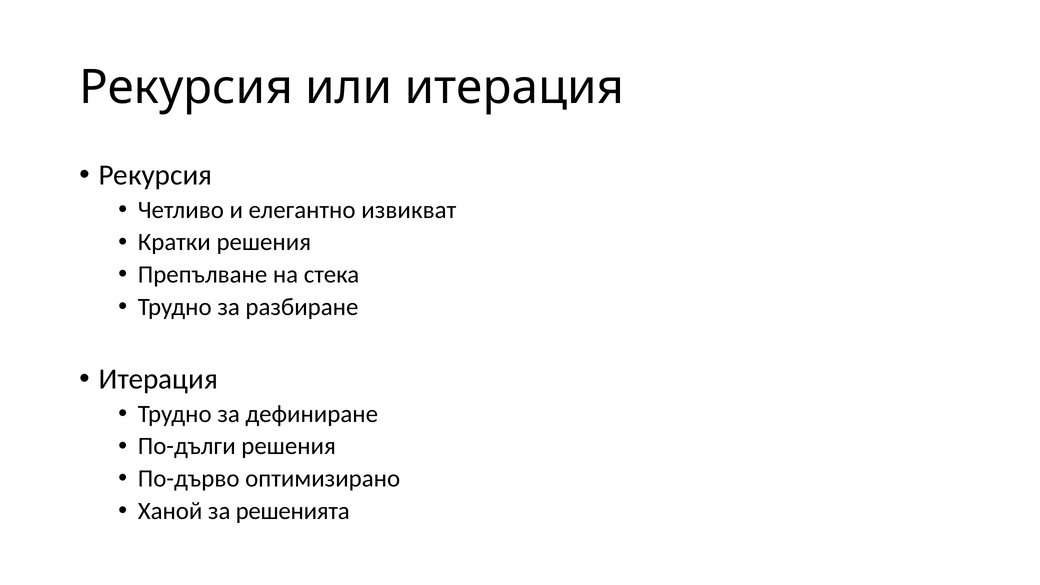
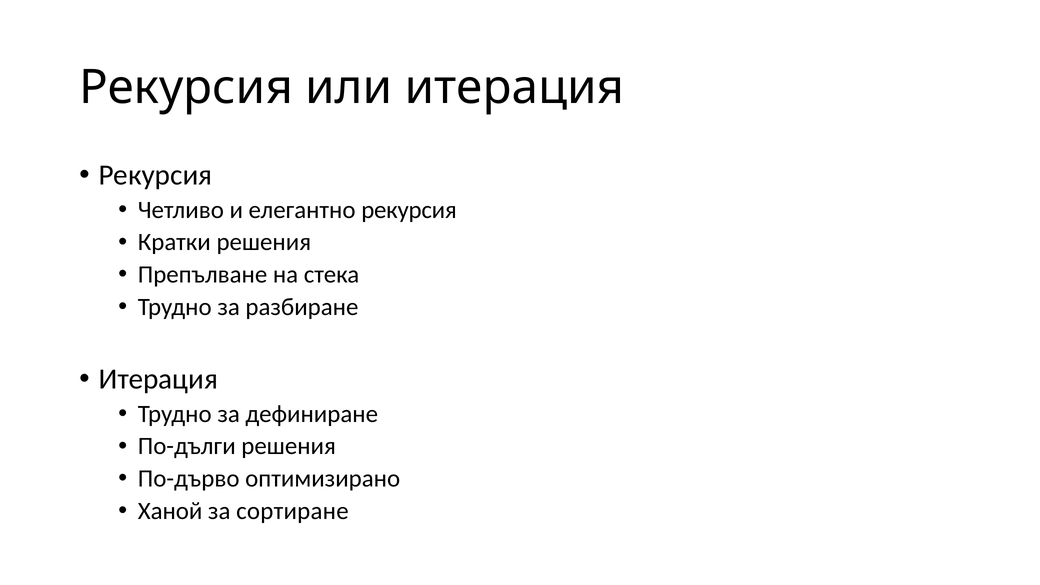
елегантно извикват: извикват -> рекурсия (409, 210)
решенията: решенията -> сортиране (292, 511)
